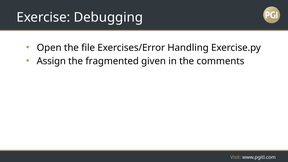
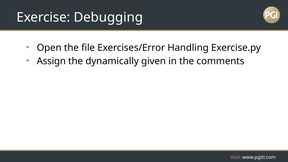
fragmented: fragmented -> dynamically (112, 61)
